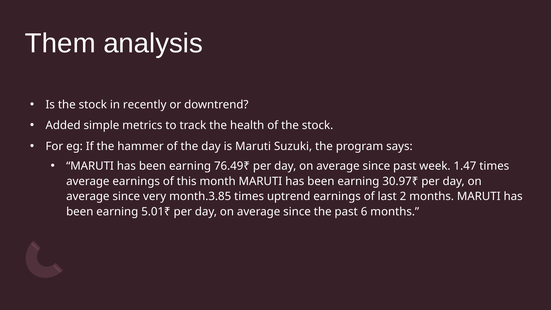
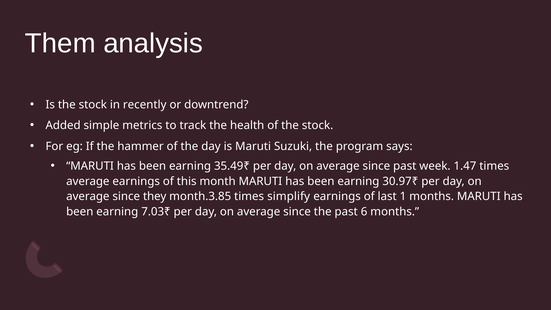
76.49₹: 76.49₹ -> 35.49₹ (232, 166)
very: very -> they (155, 196)
uptrend: uptrend -> simplify (289, 196)
2: 2 -> 1 (403, 196)
5.01₹: 5.01₹ -> 7.03₹ (156, 212)
